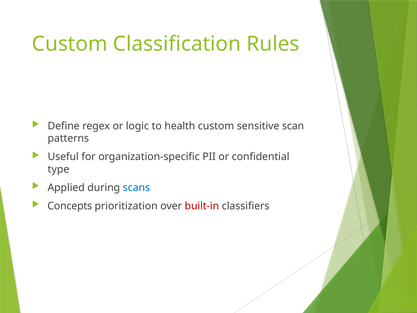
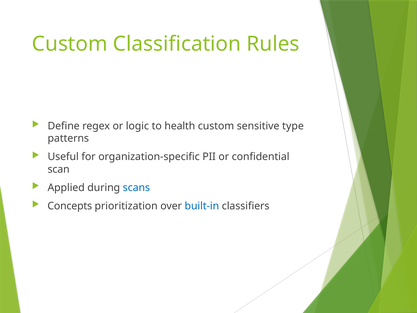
scan: scan -> type (293, 126)
type: type -> scan (59, 169)
built-in colour: red -> blue (202, 206)
